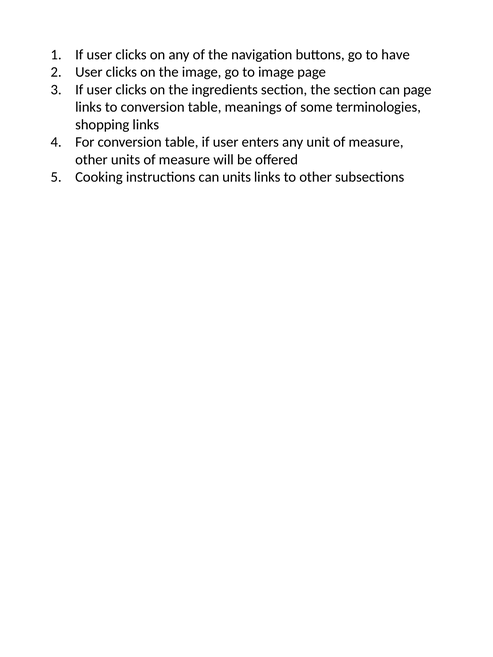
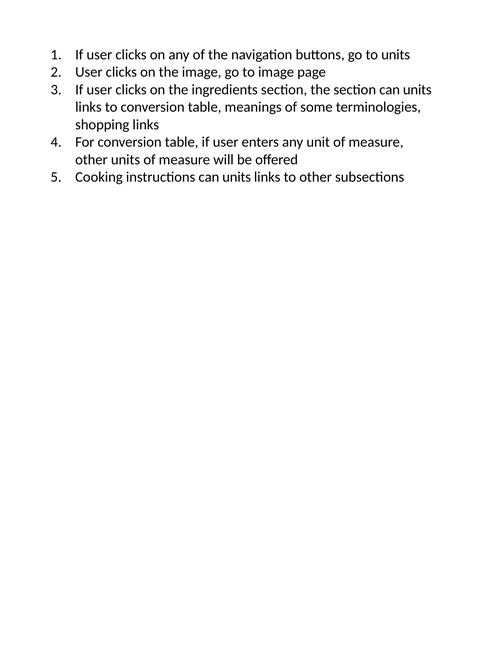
to have: have -> units (396, 55)
section can page: page -> units (417, 90)
